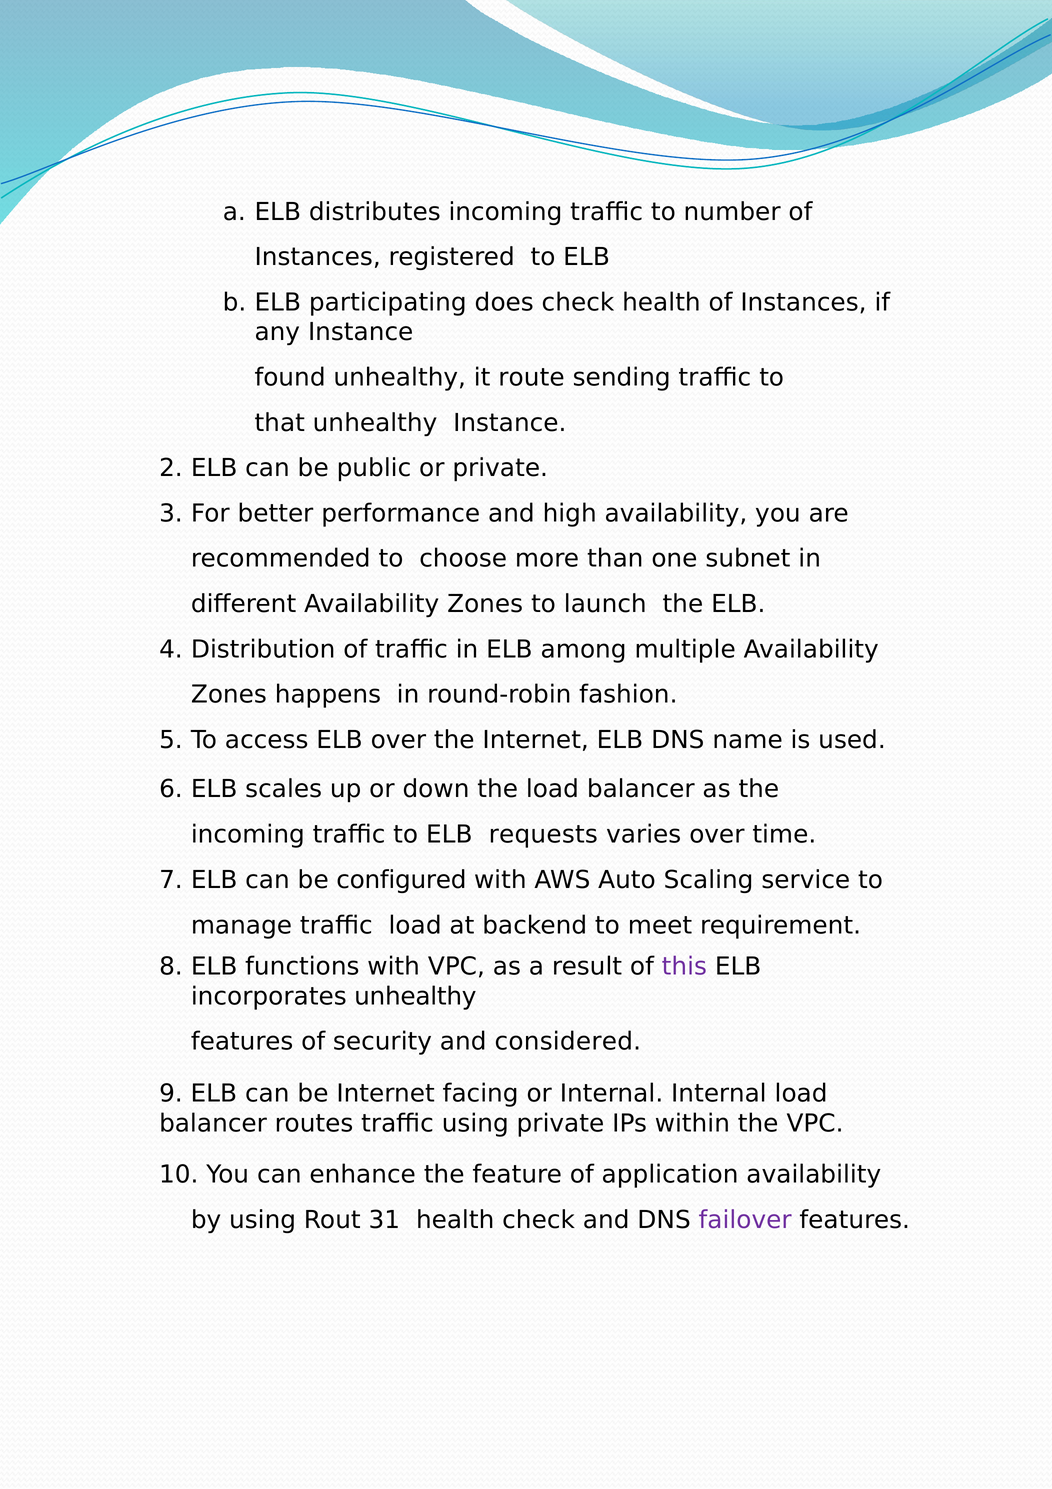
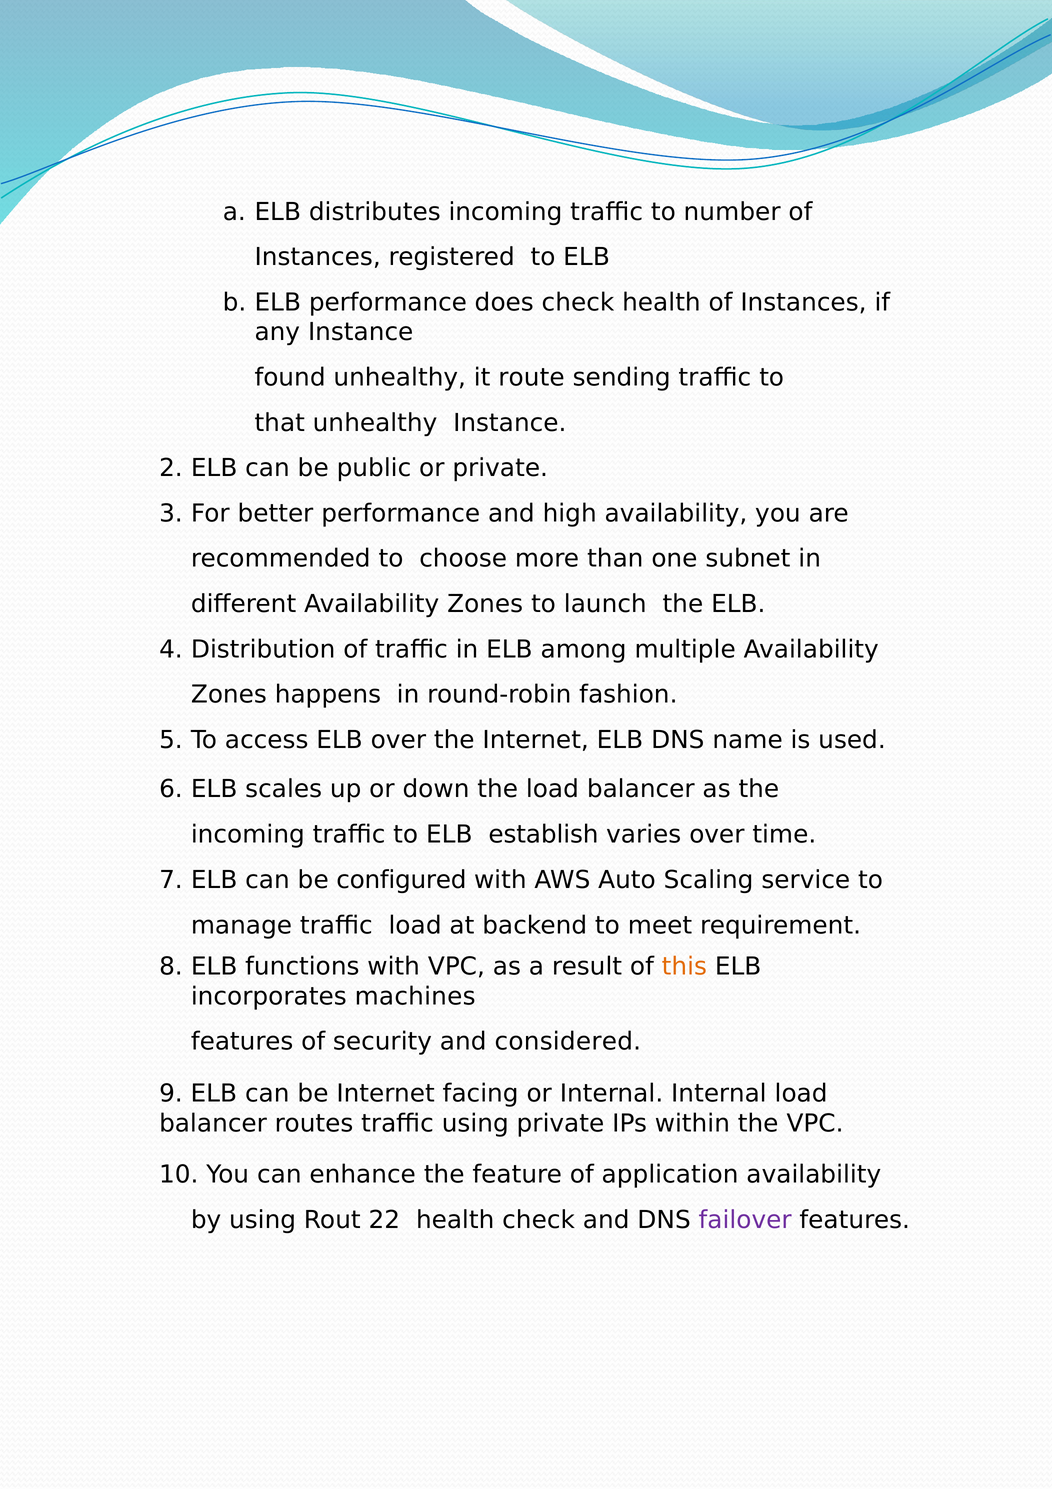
ELB participating: participating -> performance (388, 303)
requests: requests -> establish (543, 835)
this colour: purple -> orange (684, 966)
incorporates unhealthy: unhealthy -> machines (415, 996)
31: 31 -> 22 (384, 1220)
